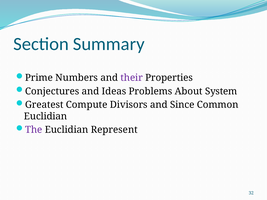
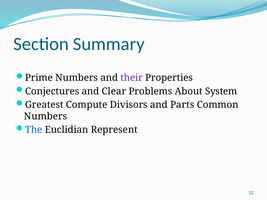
Ideas: Ideas -> Clear (114, 91)
Since: Since -> Parts (182, 105)
Euclidian: Euclidian -> Numbers (45, 116)
The colour: purple -> blue (34, 130)
